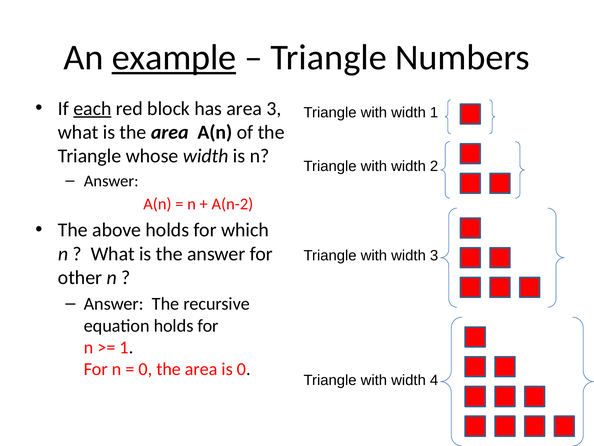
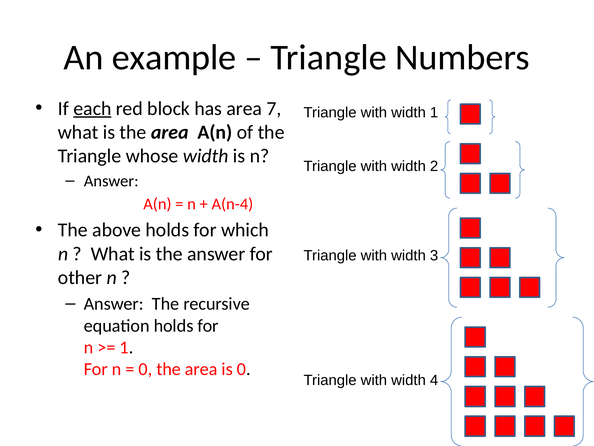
example underline: present -> none (174, 58)
area 3: 3 -> 7 (274, 108)
A(n-2: A(n-2 -> A(n-4 (232, 204)
